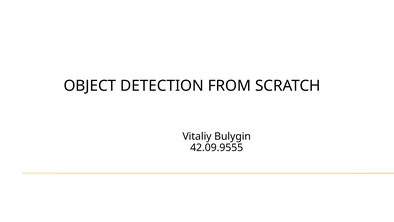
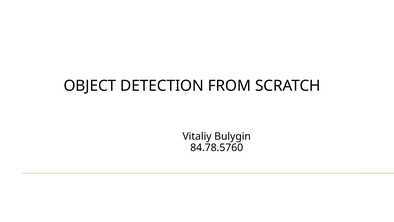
42.09.9555: 42.09.9555 -> 84.78.5760 (217, 147)
